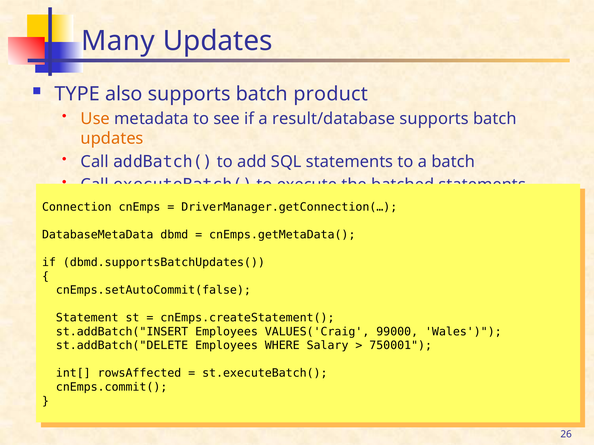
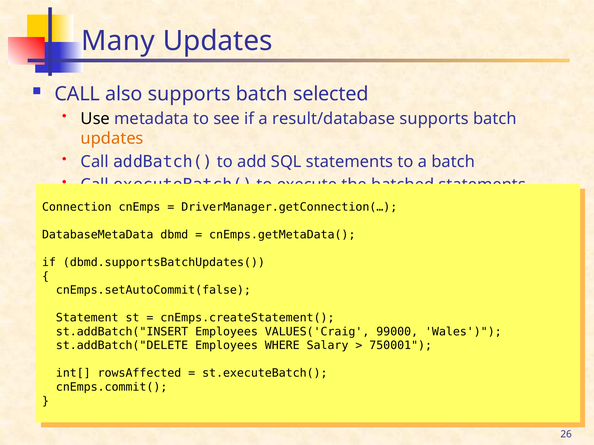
TYPE: TYPE -> CALL (77, 94)
product: product -> selected (331, 94)
Use colour: orange -> black (95, 119)
